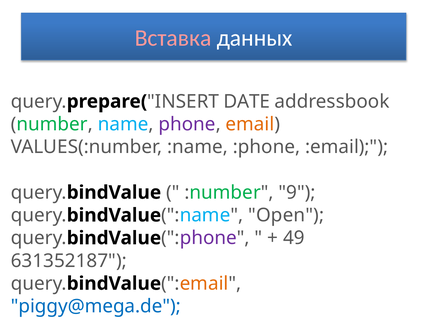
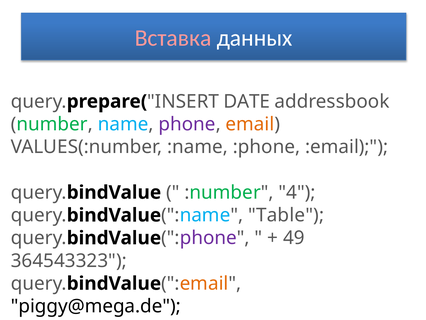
9: 9 -> 4 (297, 192)
Open: Open -> Table (286, 215)
631352187: 631352187 -> 364543323 (69, 260)
piggy@mega.de colour: blue -> black (96, 306)
